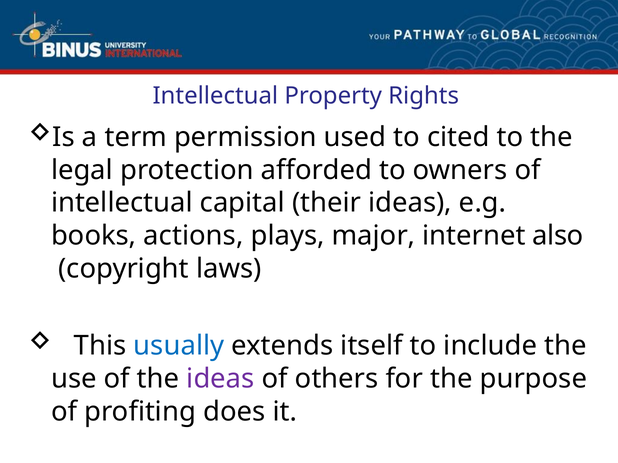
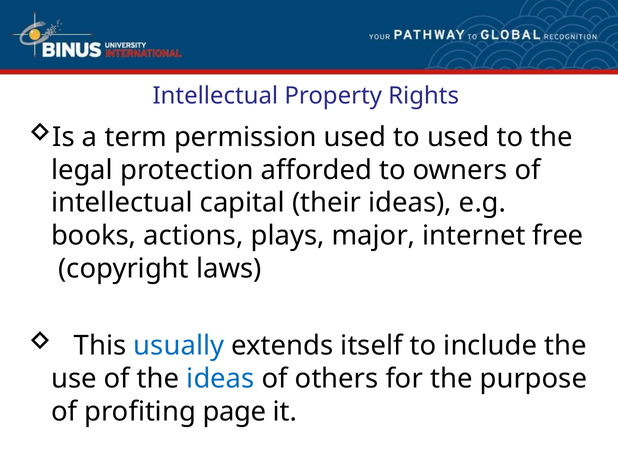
to cited: cited -> used (458, 137)
also: also -> free (558, 236)
ideas colour: purple -> blue (221, 379)
does: does -> page (235, 412)
